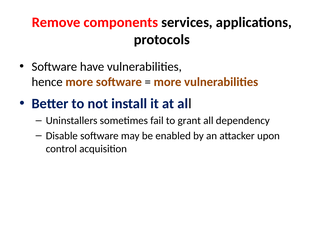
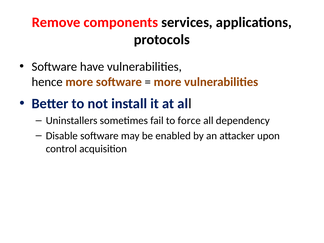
grant: grant -> force (189, 121)
